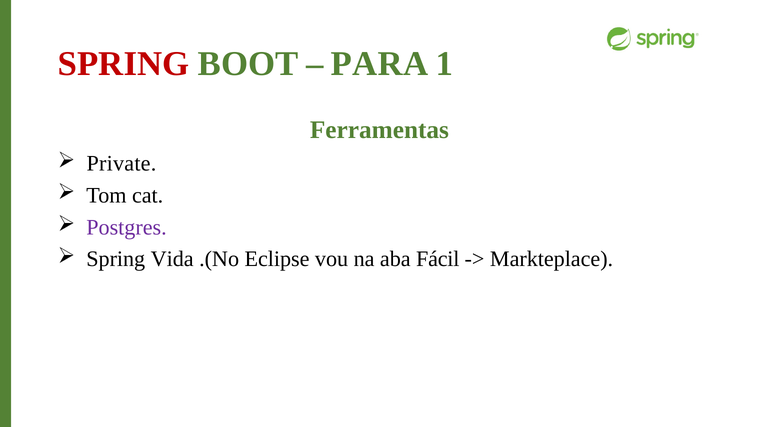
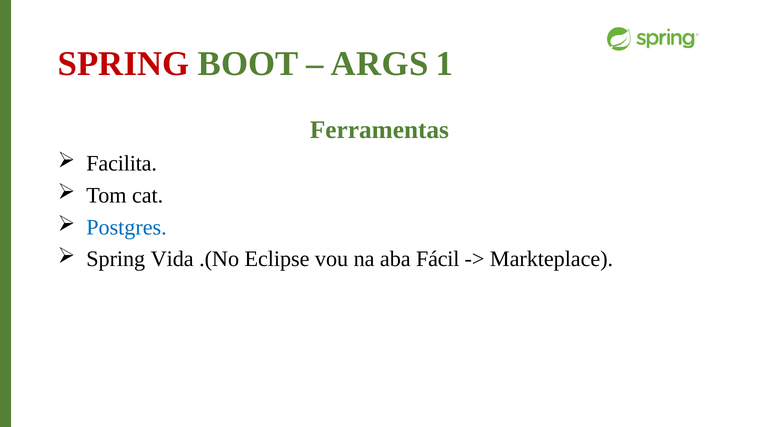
PARA: PARA -> ARGS (380, 64)
Private: Private -> Facilita (122, 164)
Postgres colour: purple -> blue (126, 227)
